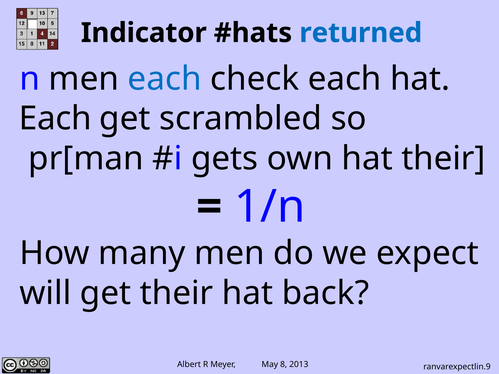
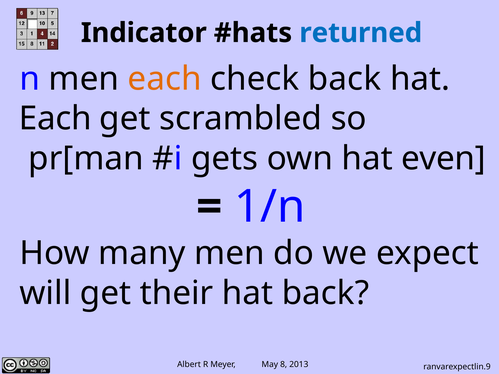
each colour: blue -> orange (165, 79)
check each: each -> back (345, 79)
hat their: their -> even (443, 159)
